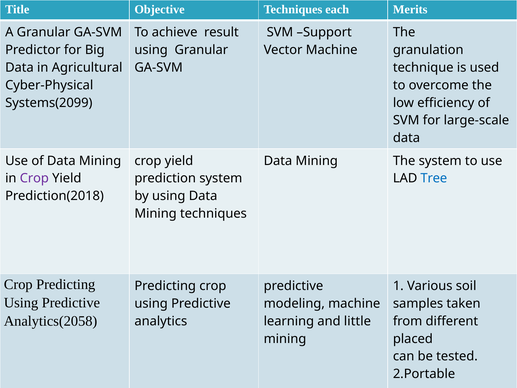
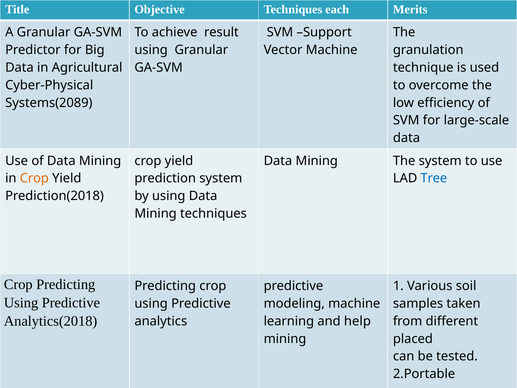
Systems(2099: Systems(2099 -> Systems(2089 (49, 103)
Crop colour: purple -> orange (34, 178)
Analytics(2058: Analytics(2058 -> Analytics(2018 (51, 321)
little: little -> help (357, 321)
